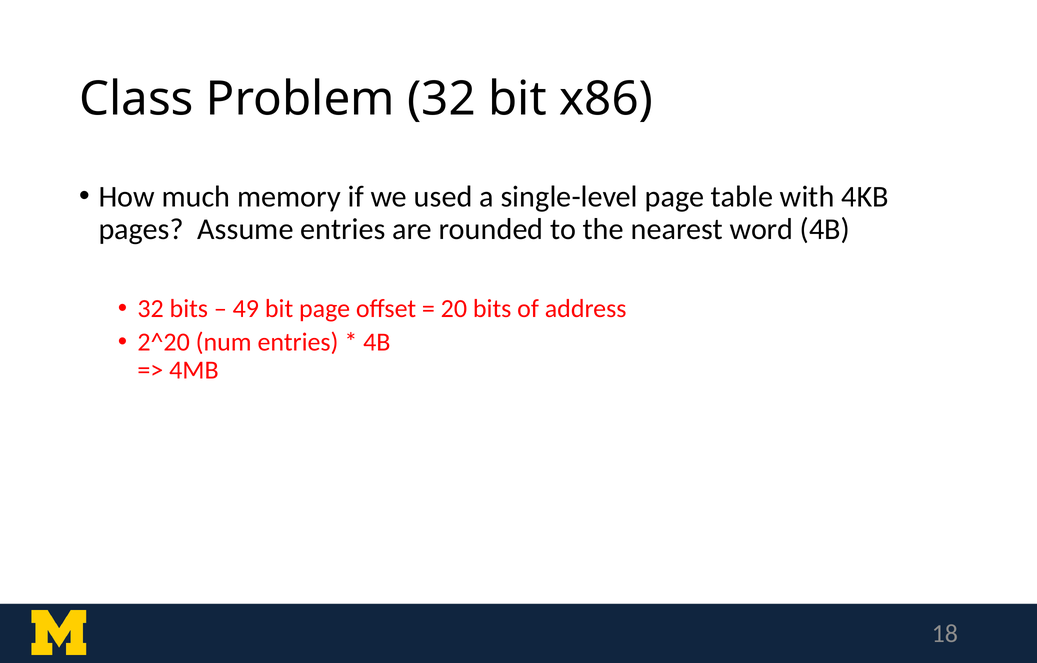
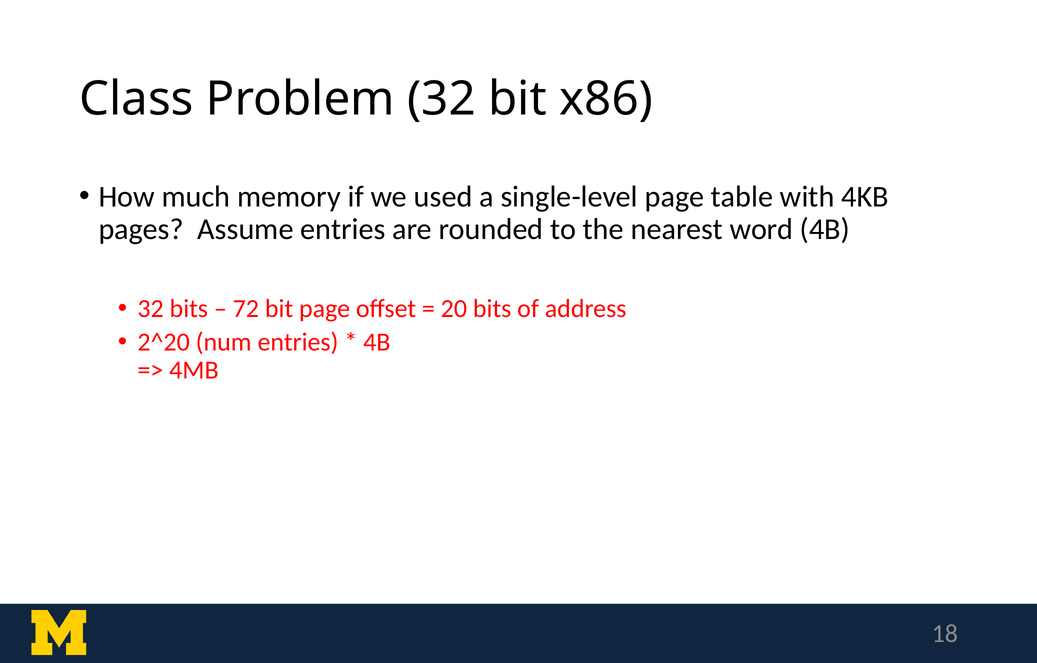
49: 49 -> 72 (246, 308)
